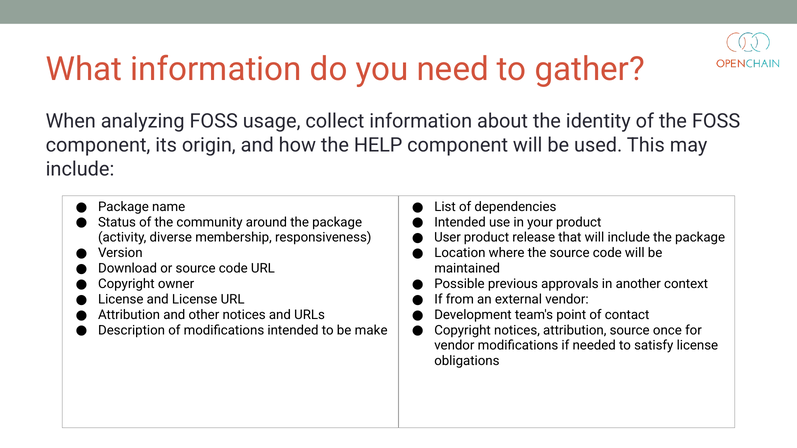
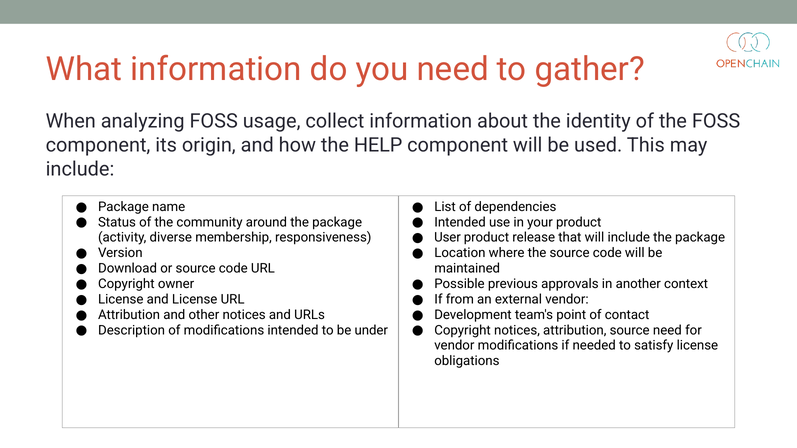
make: make -> under (371, 330)
source once: once -> need (667, 330)
